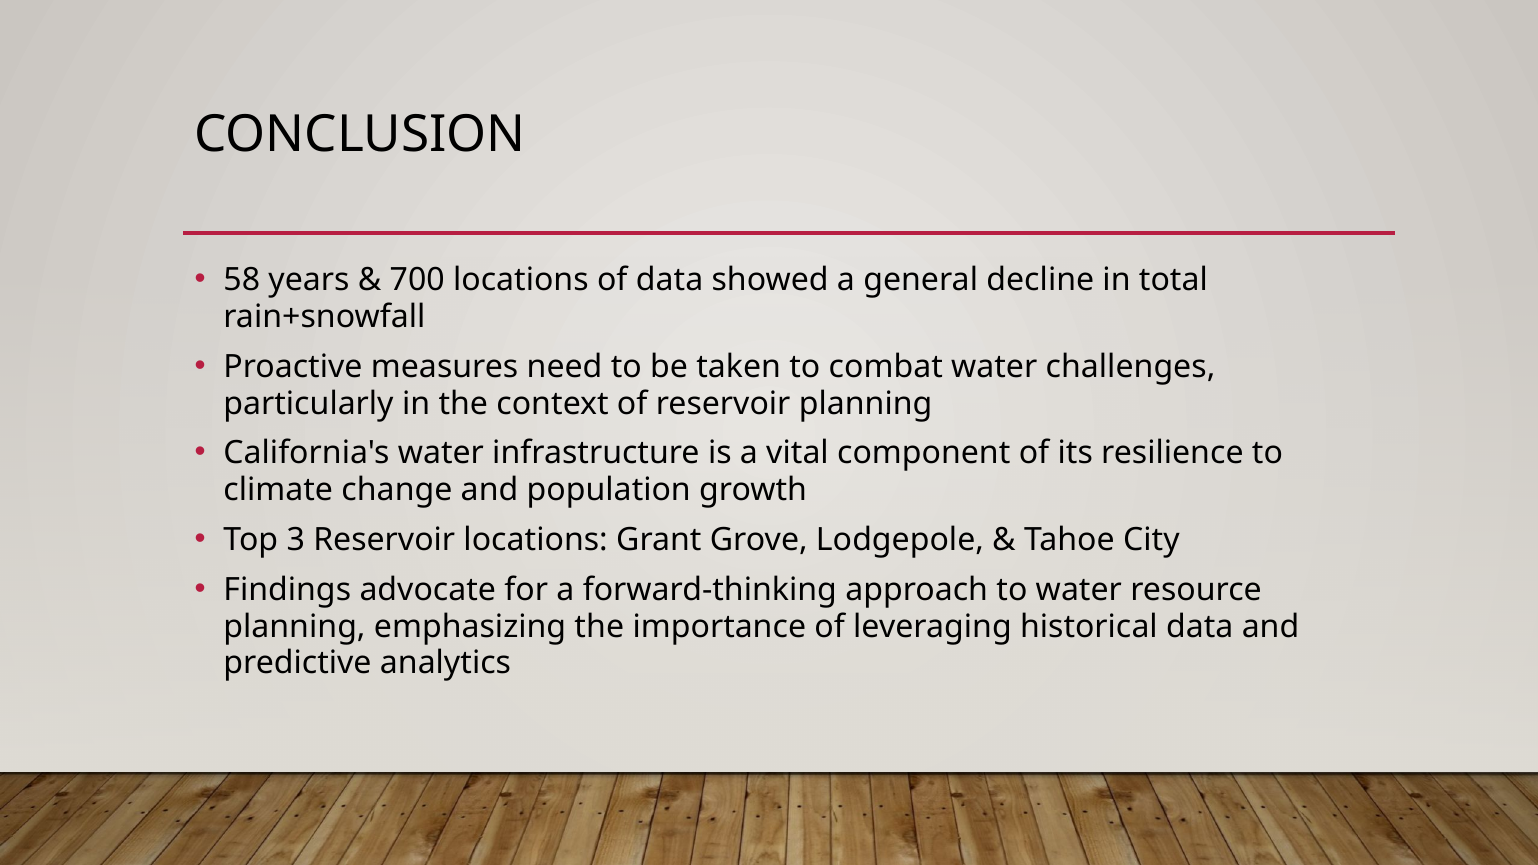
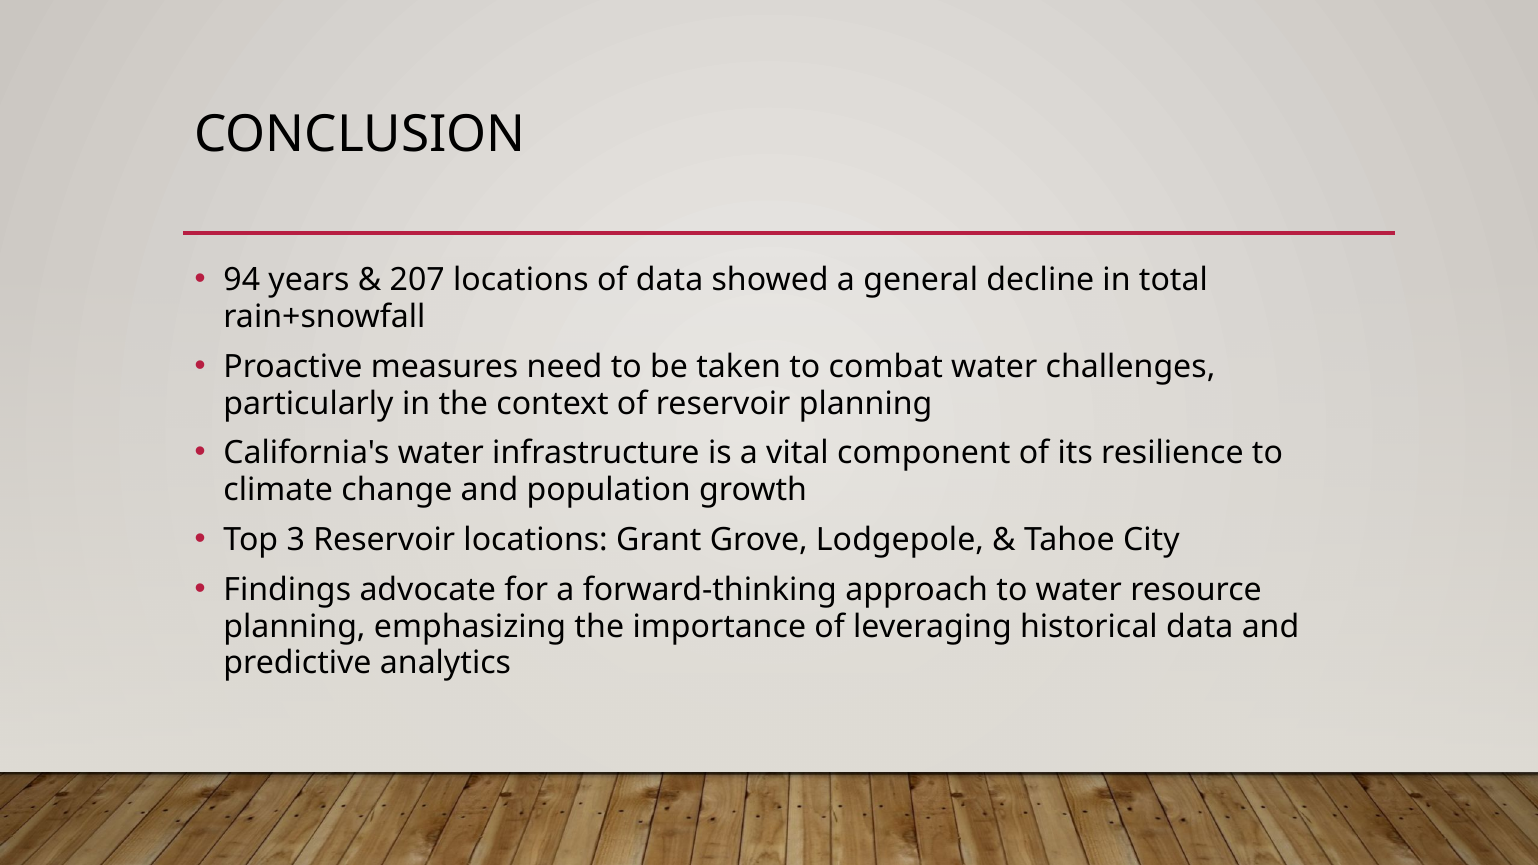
58: 58 -> 94 (242, 280)
700: 700 -> 207 (417, 280)
